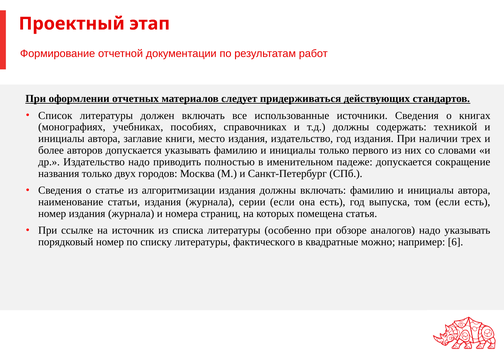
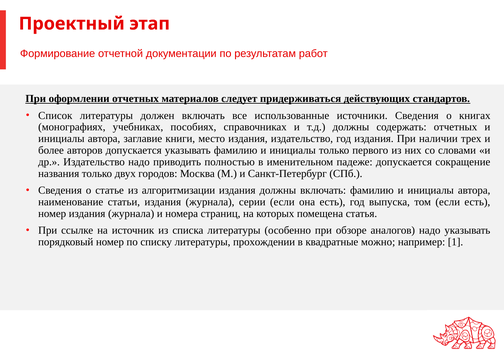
содержать техникой: техникой -> отчетных (456, 127)
фактического: фактического -> прохождении (264, 242)
6: 6 -> 1 (456, 242)
